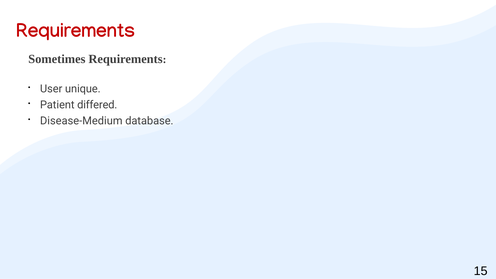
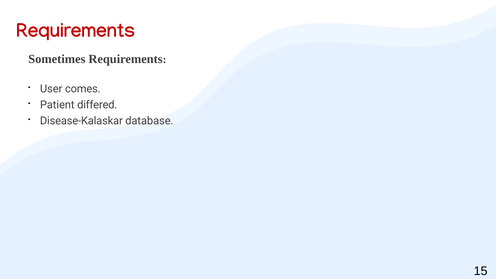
unique: unique -> comes (83, 89)
Disease-Medium: Disease-Medium -> Disease-Kalaskar (81, 121)
